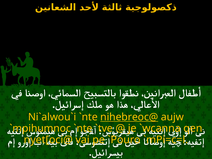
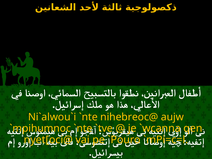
nihebreoc@ underline: present -> none (129, 117)
